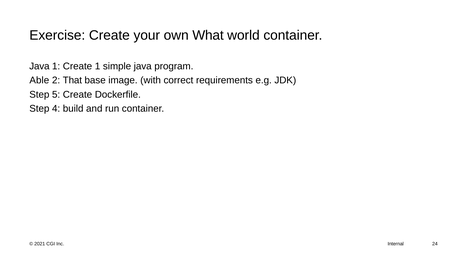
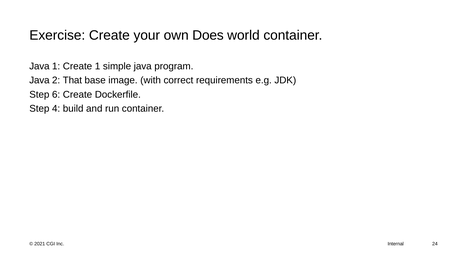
What: What -> Does (208, 35)
Able: Able -> Java (39, 80)
5: 5 -> 6 (56, 94)
